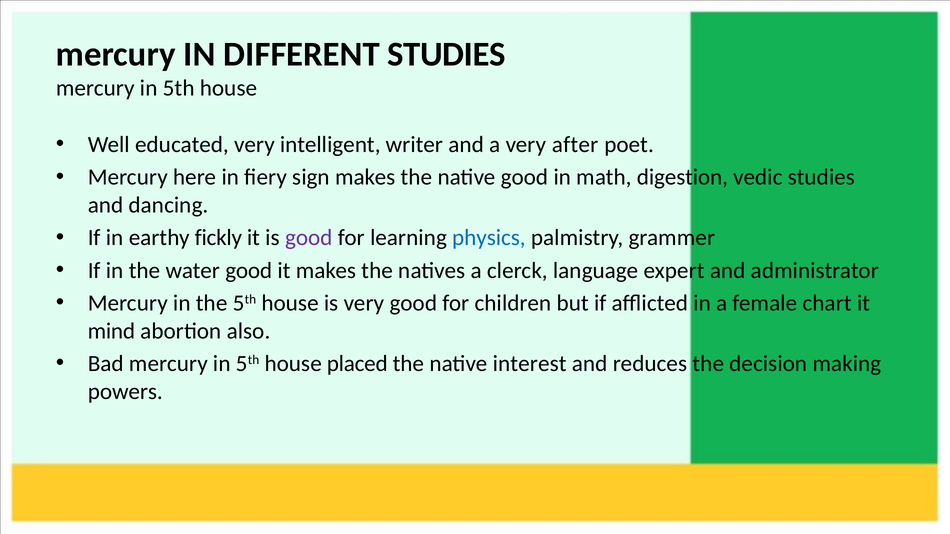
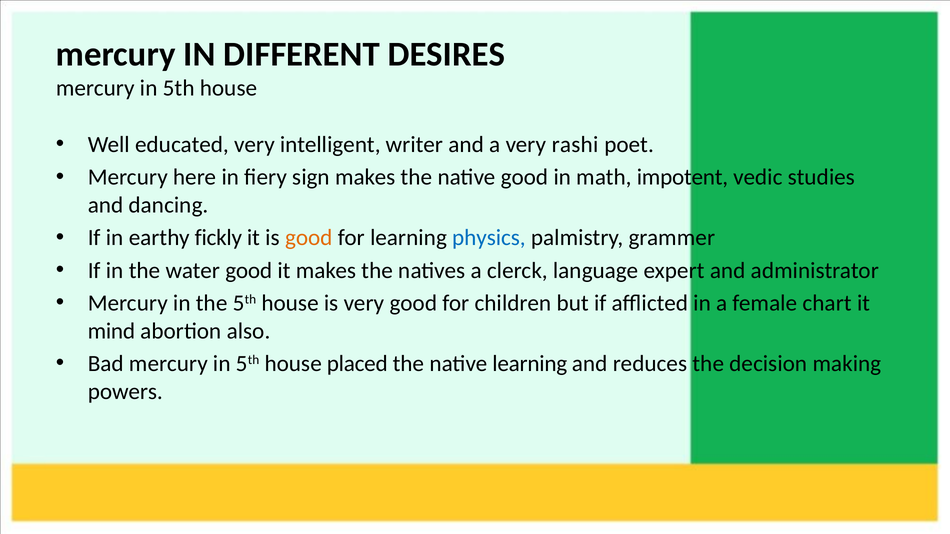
DIFFERENT STUDIES: STUDIES -> DESIRES (446, 54)
after: after -> rashi (575, 145)
digestion: digestion -> impotent (682, 177)
good colour: purple -> orange (309, 238)
native interest: interest -> learning (530, 364)
